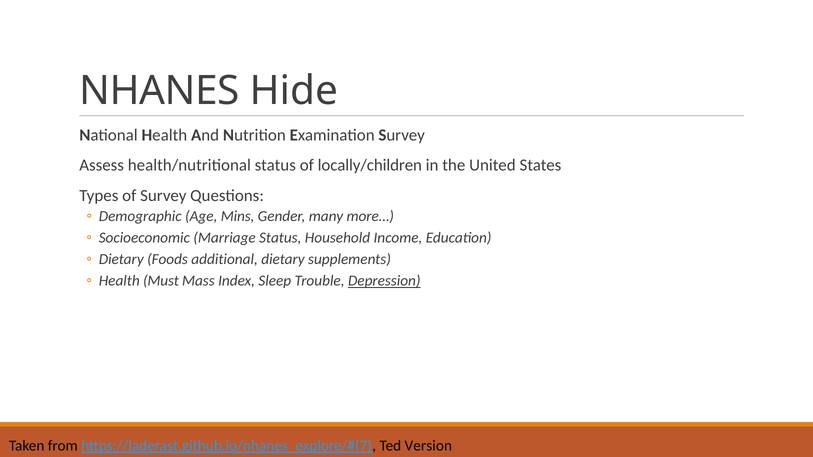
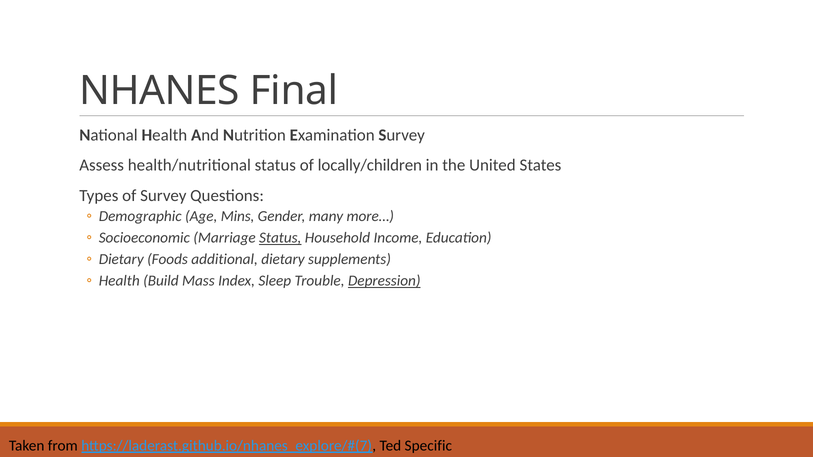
Hide: Hide -> Final (294, 91)
Status underline: none -> present (280, 238)
Must: Must -> Build (161, 281)
Version: Version -> Specific (428, 446)
